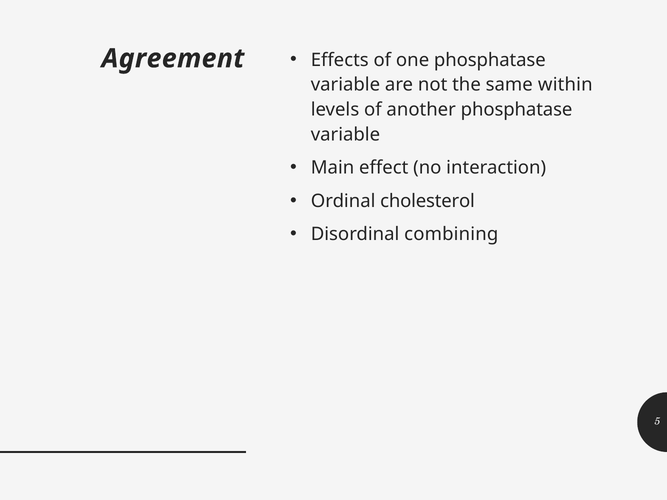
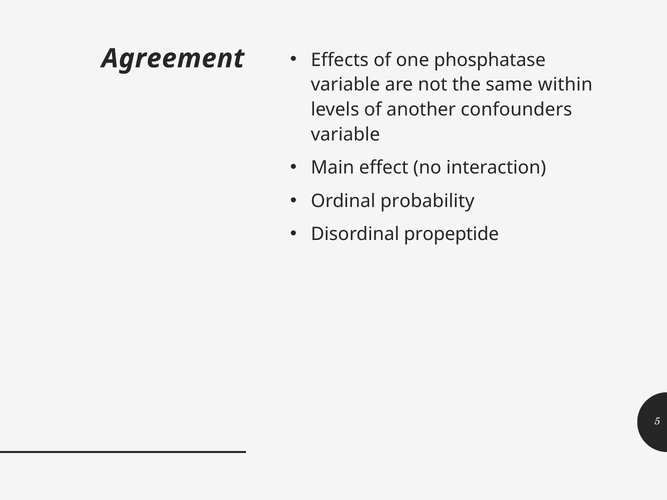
another phosphatase: phosphatase -> confounders (516, 110)
cholesterol: cholesterol -> probability (427, 201)
combining: combining -> propeptide (451, 234)
